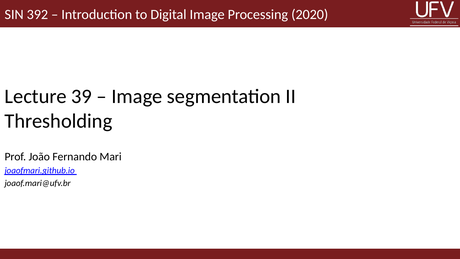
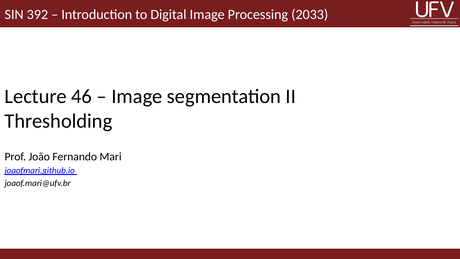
2020: 2020 -> 2033 (310, 15)
39: 39 -> 46 (82, 96)
